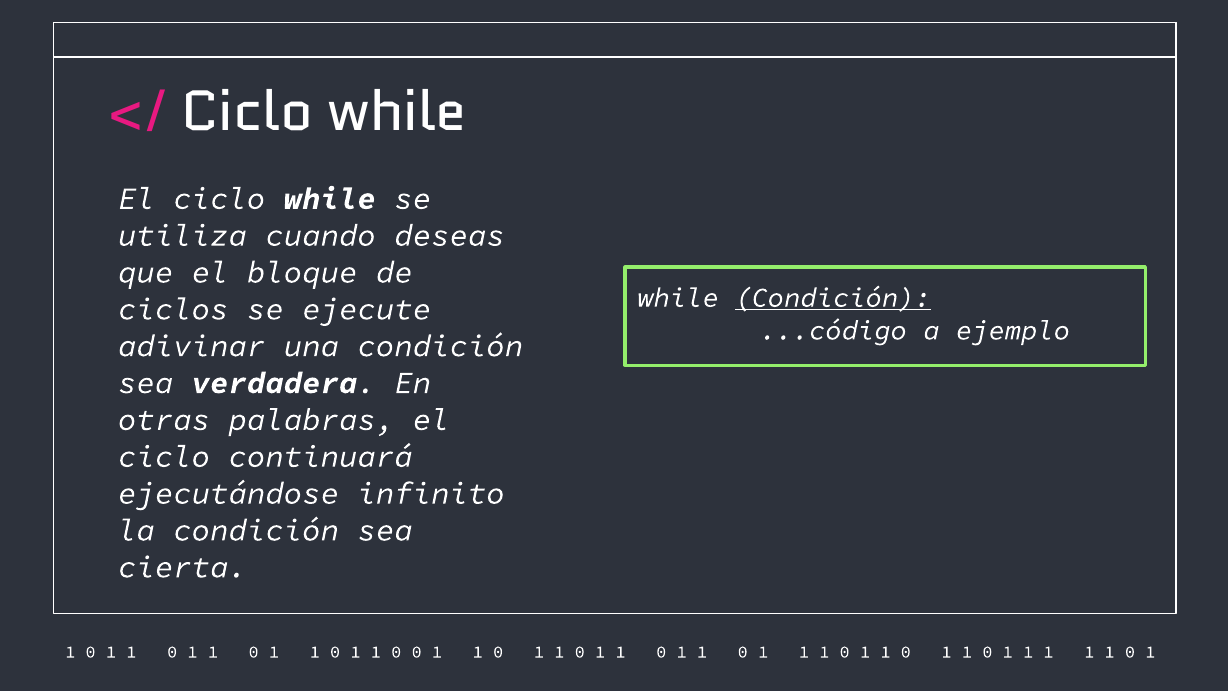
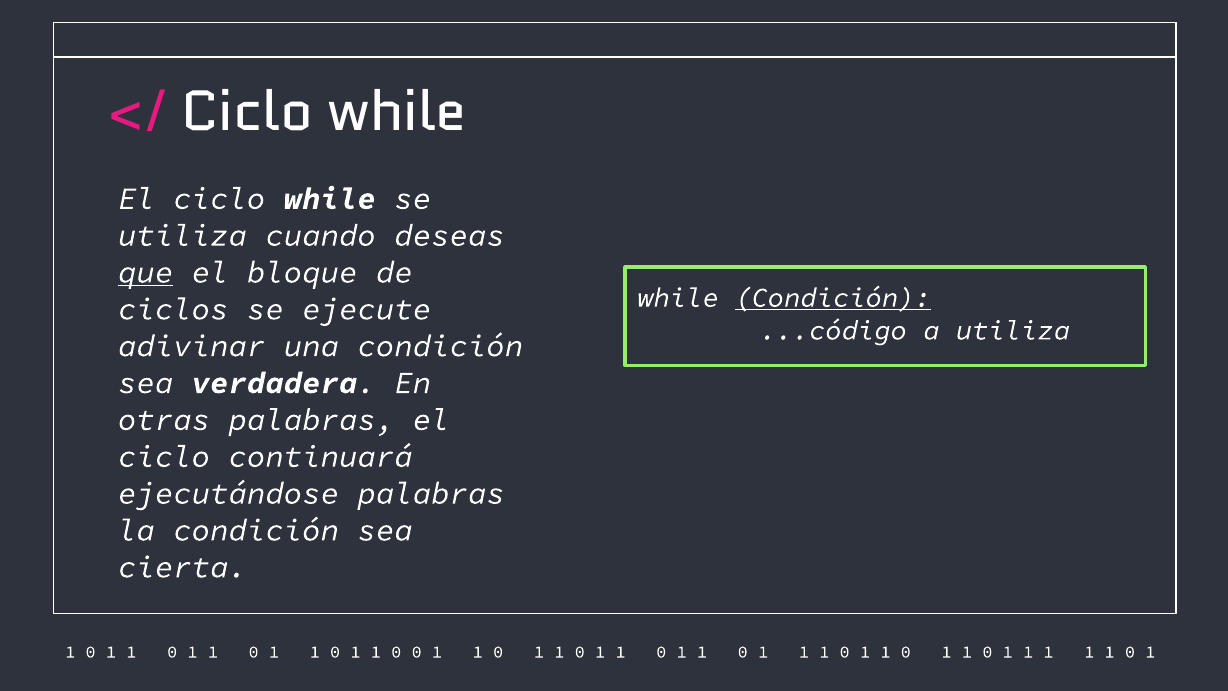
que underline: none -> present (146, 272)
a ejemplo: ejemplo -> utiliza (1013, 330)
ejecutándose infinito: infinito -> palabras (431, 493)
